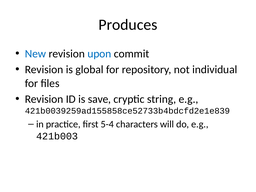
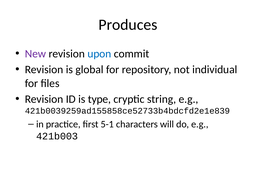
New colour: blue -> purple (36, 54)
save: save -> type (99, 99)
5-4: 5-4 -> 5-1 (107, 124)
